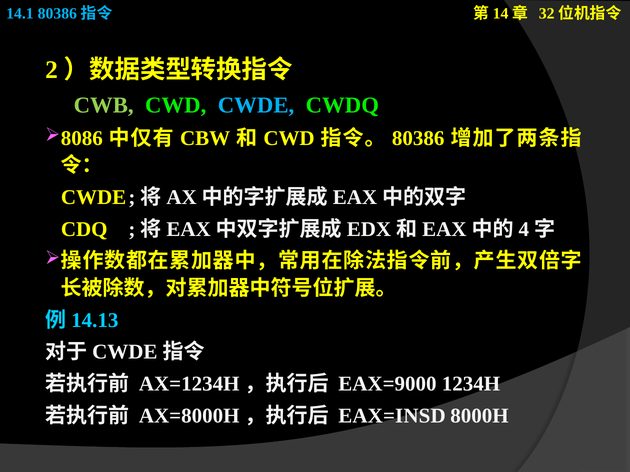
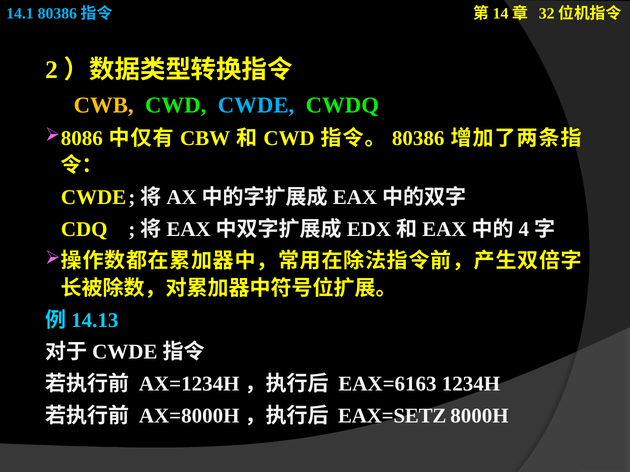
CWB colour: light green -> yellow (104, 105)
EAX=9000: EAX=9000 -> EAX=6163 (387, 384)
EAX=INSD: EAX=INSD -> EAX=SETZ (392, 416)
